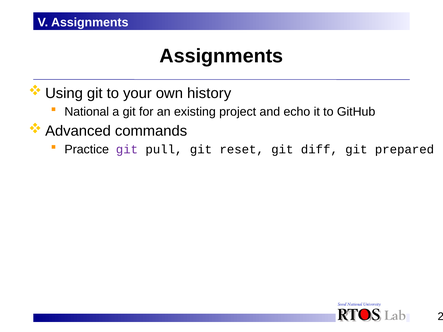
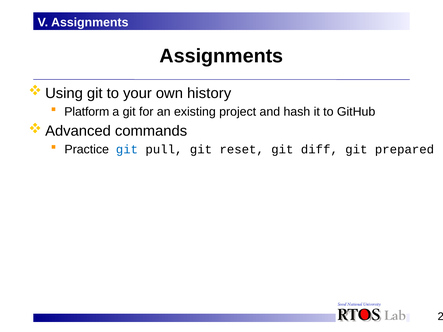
National: National -> Platform (87, 112)
echo: echo -> hash (297, 112)
git colour: purple -> blue (127, 150)
